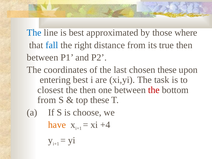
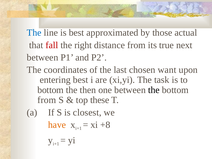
where: where -> actual (186, 33)
fall colour: blue -> red (52, 45)
true then: then -> next (184, 45)
chosen these: these -> want (167, 70)
closest: closest -> bottom (51, 90)
the colour: red -> black (154, 90)
choose: choose -> closest (87, 113)
+4: +4 -> +8 (105, 125)
